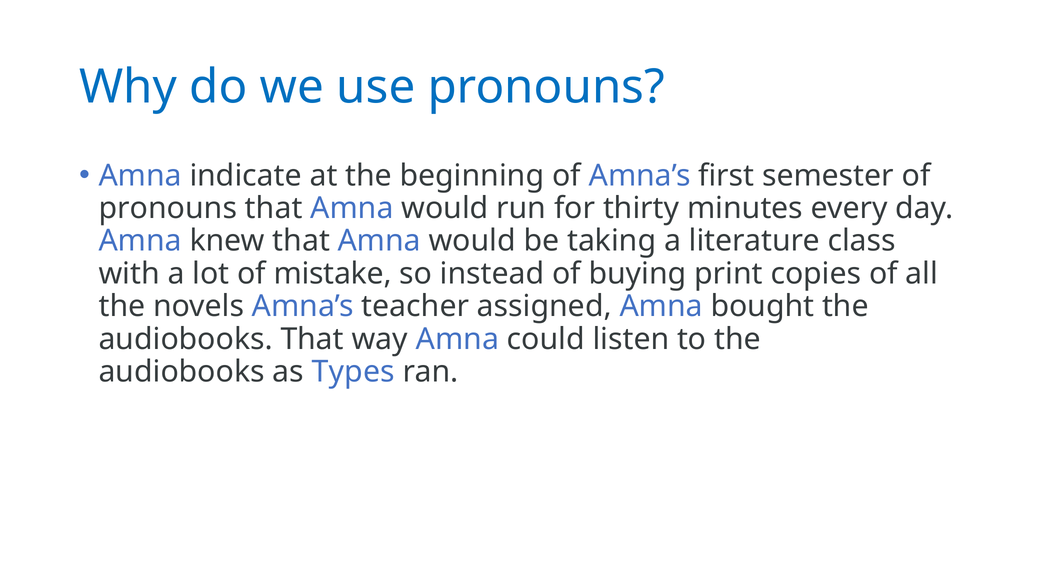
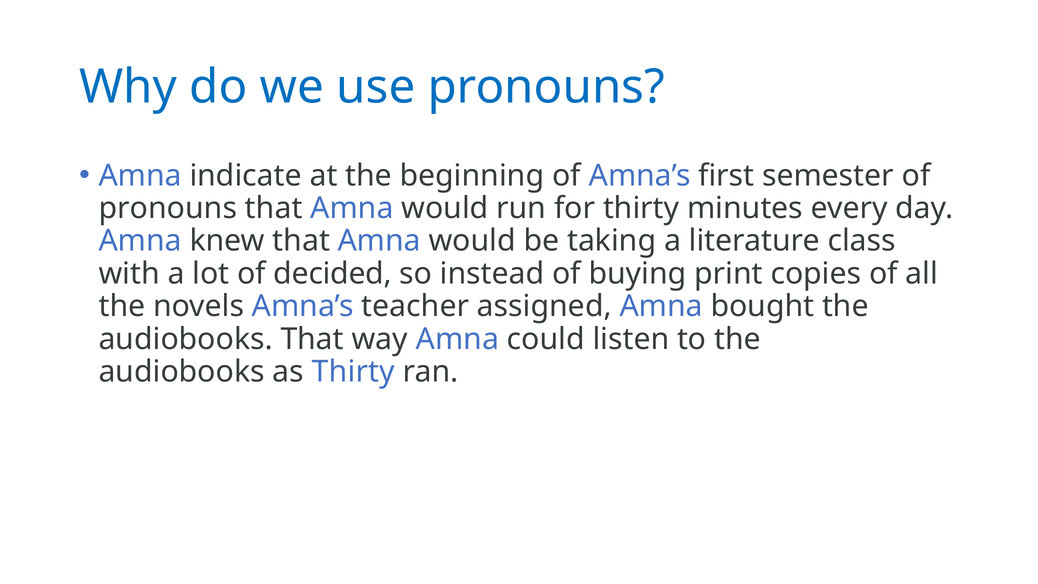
mistake: mistake -> decided (333, 274)
as Types: Types -> Thirty (353, 372)
